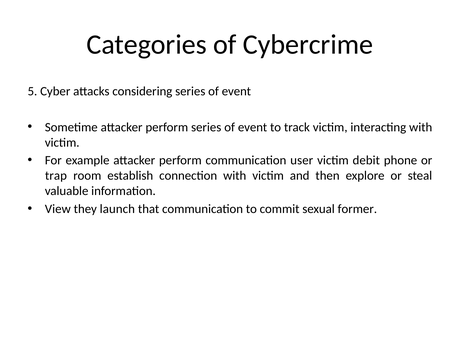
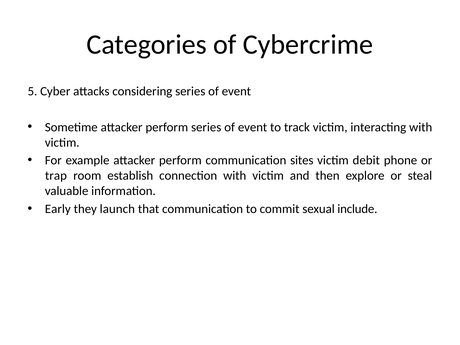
user: user -> sites (302, 160)
View: View -> Early (58, 209)
former: former -> include (357, 209)
